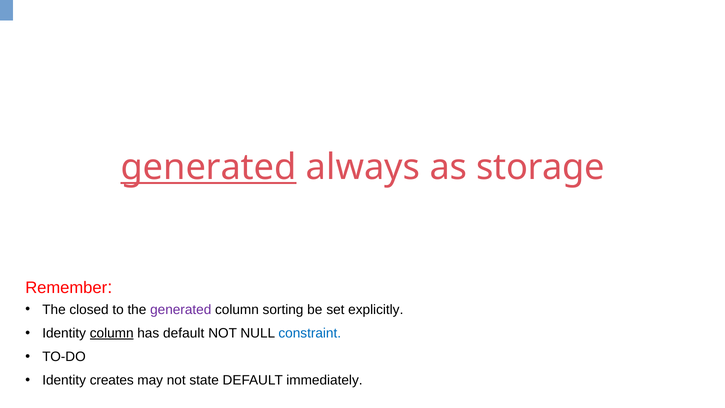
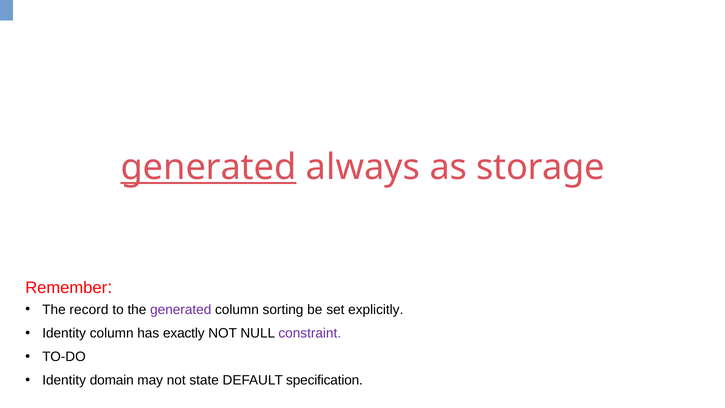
closed: closed -> record (89, 310)
column underline: present -> none (112, 333)
has default: default -> exactly (184, 333)
constraint colour: blue -> purple (310, 333)
creates: creates -> domain (112, 380)
immediately: immediately -> specification (325, 380)
